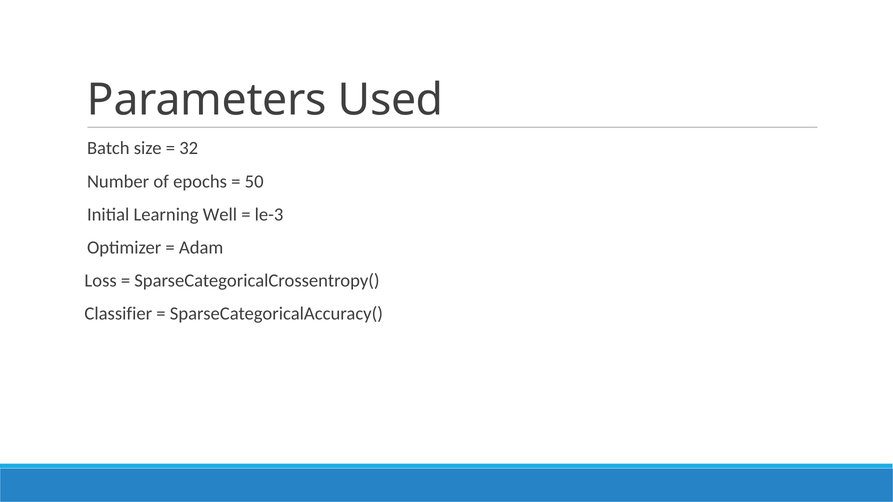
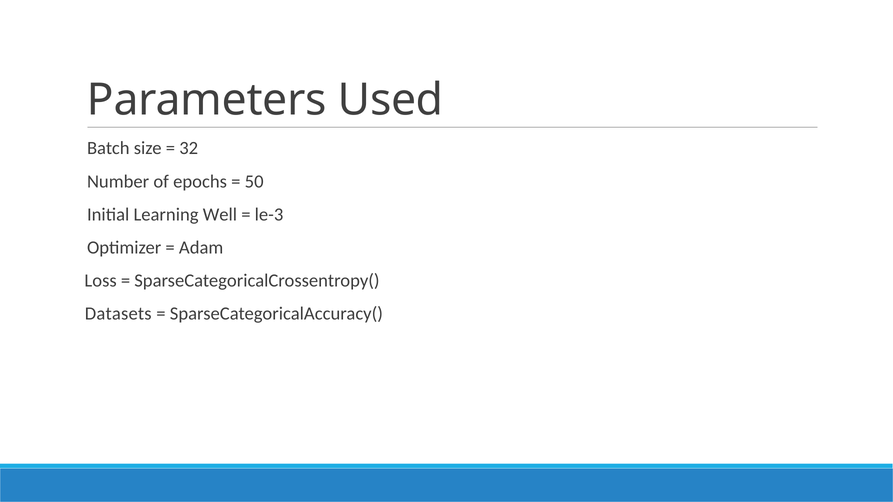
Classifier: Classifier -> Datasets (118, 314)
